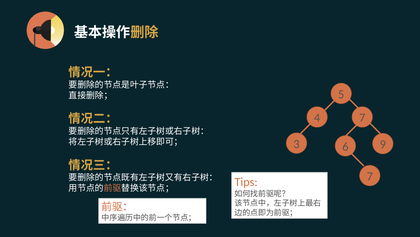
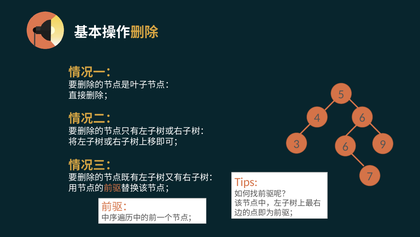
4 7: 7 -> 6 (362, 117)
